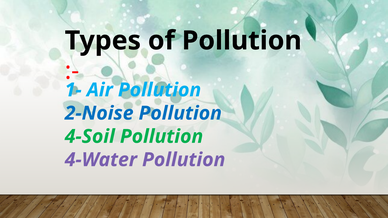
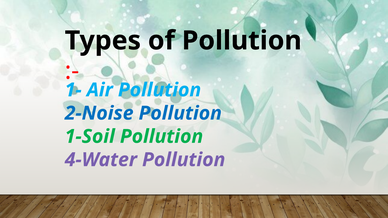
4-Soil: 4-Soil -> 1-Soil (90, 137)
